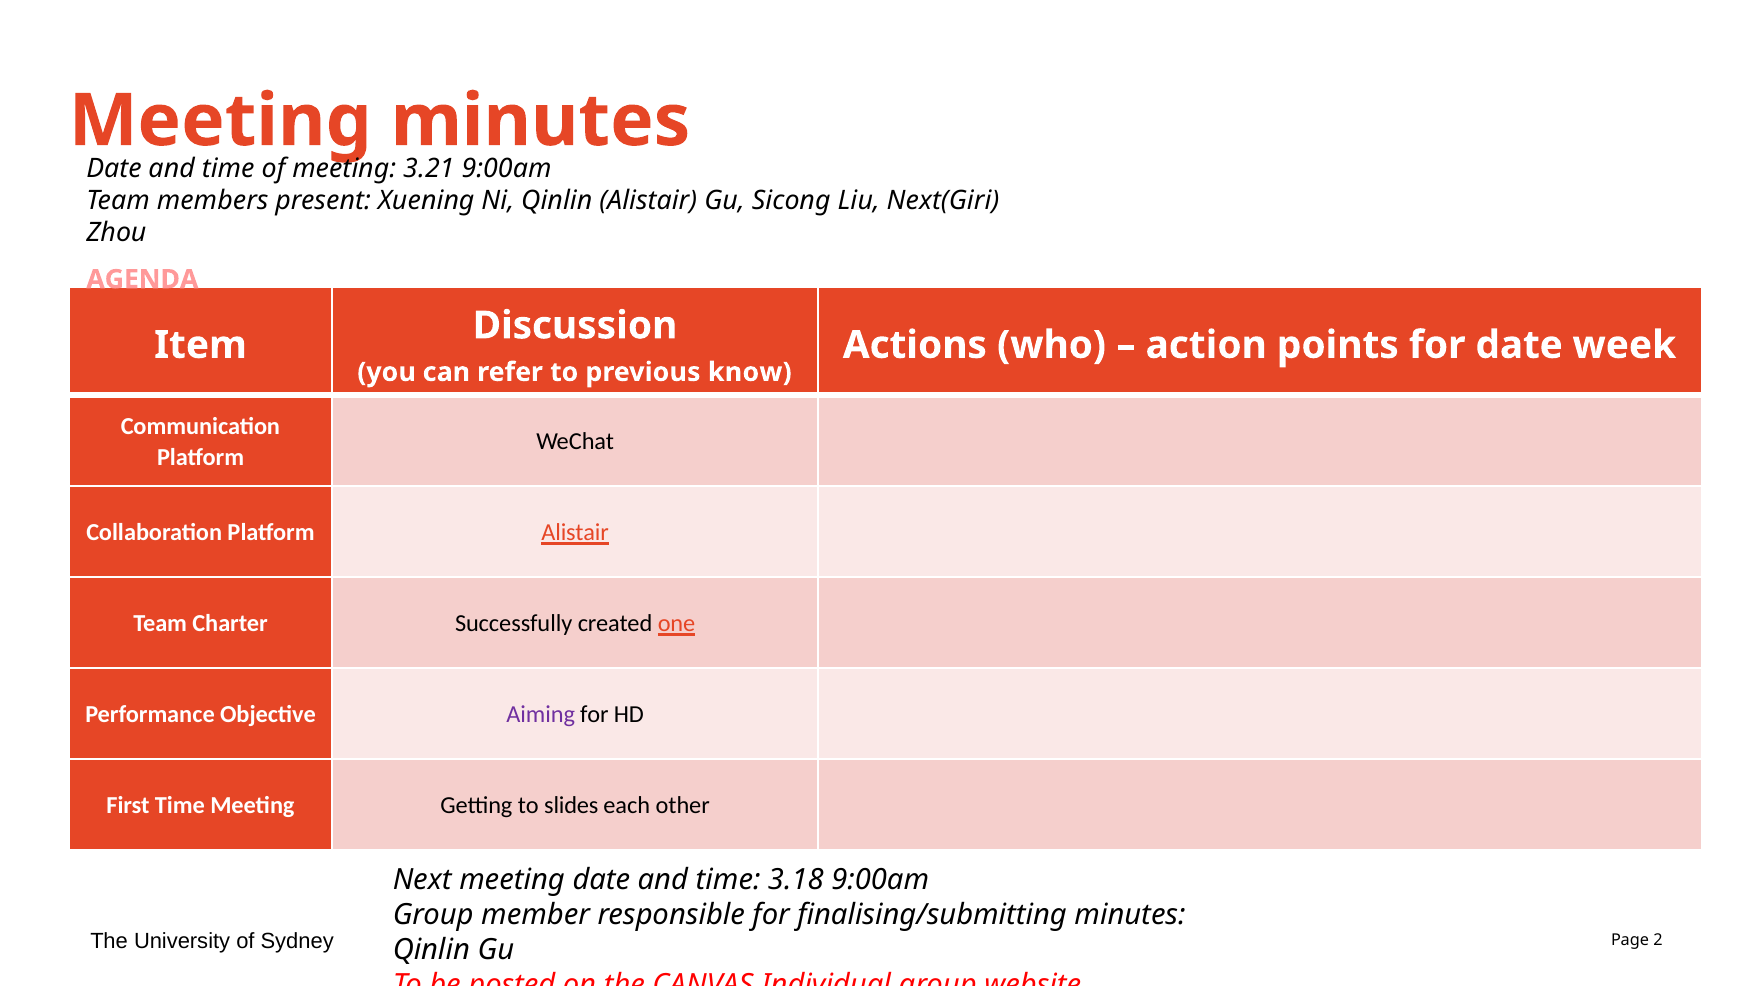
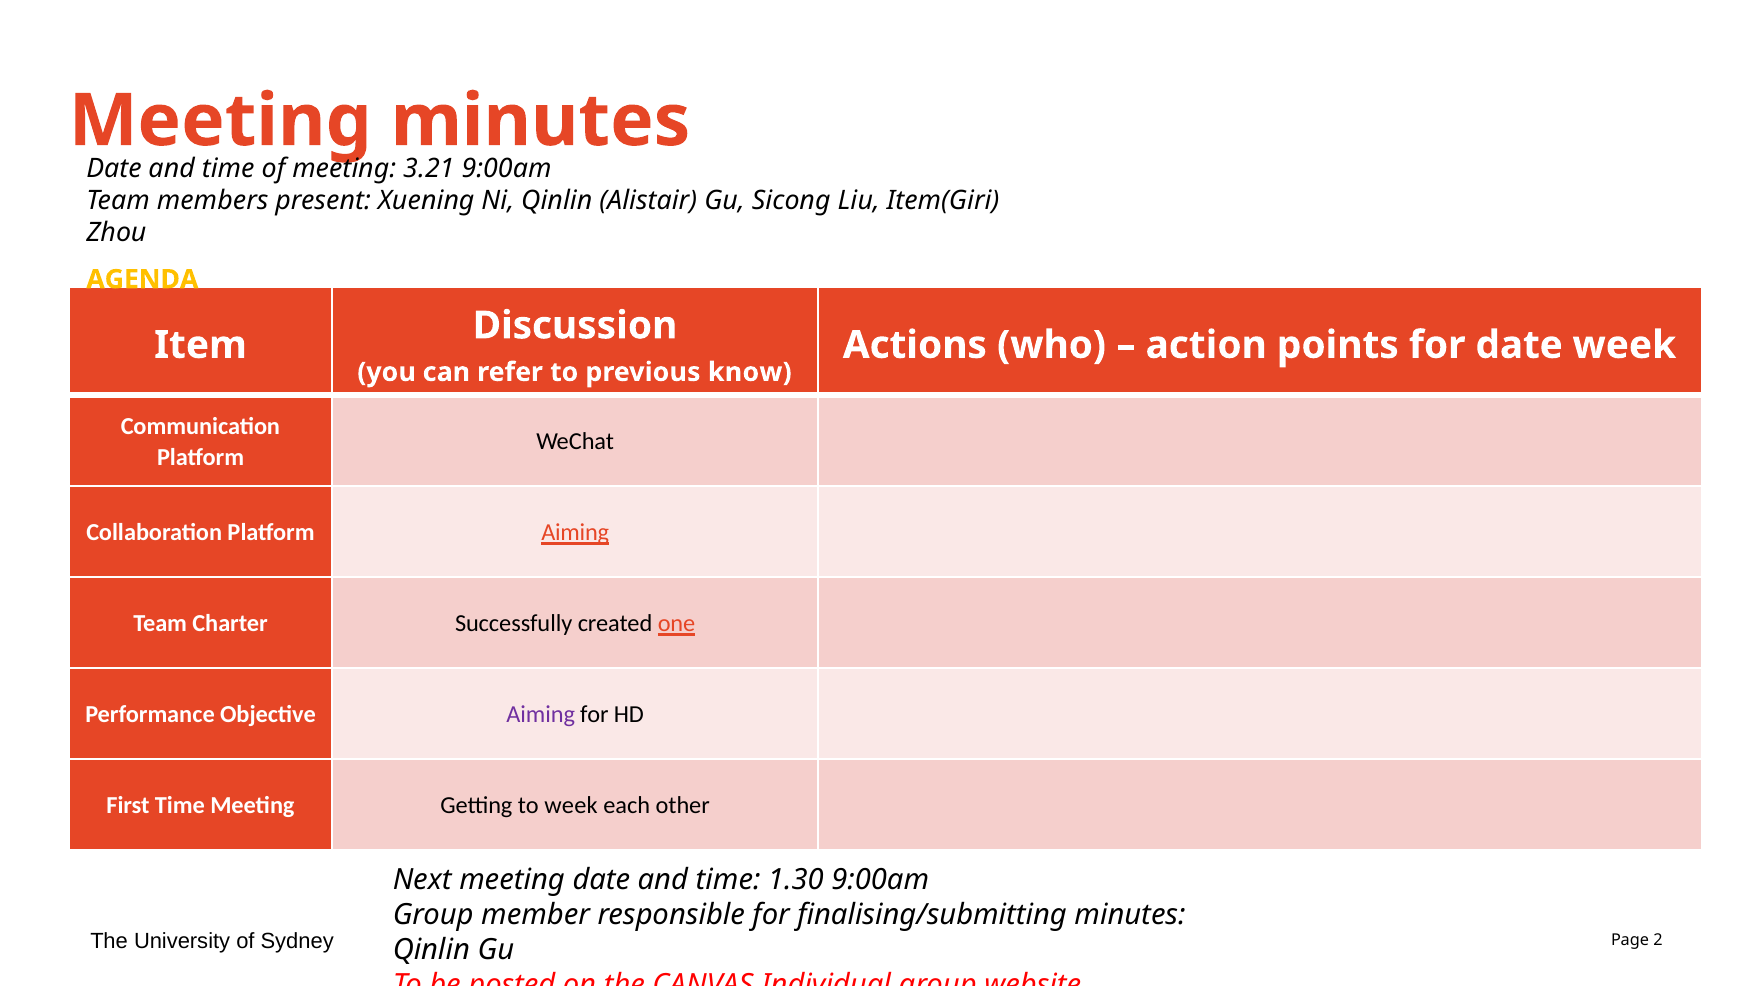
Next(Giri: Next(Giri -> Item(Giri (943, 201)
AGENDA colour: pink -> yellow (142, 279)
Platform Alistair: Alistair -> Aiming (575, 533)
to slides: slides -> week (571, 806)
3.18: 3.18 -> 1.30 (796, 880)
